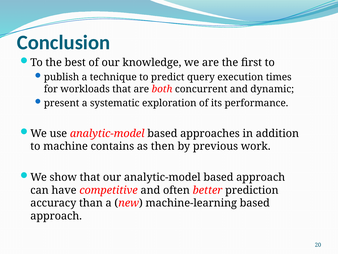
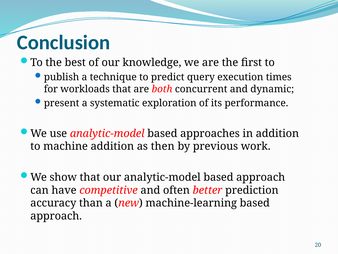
machine contains: contains -> addition (112, 146)
